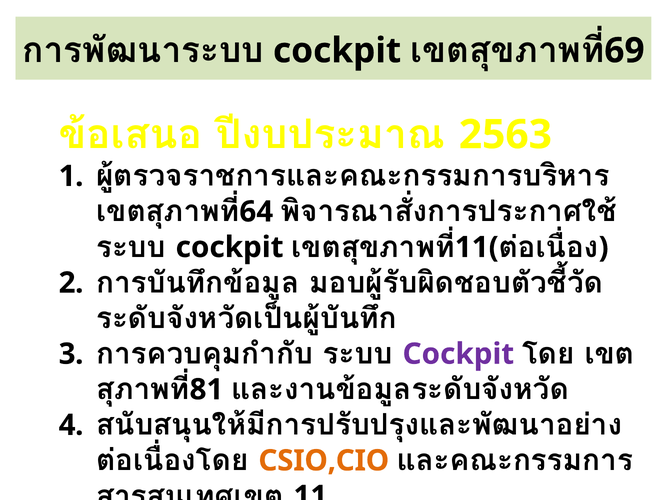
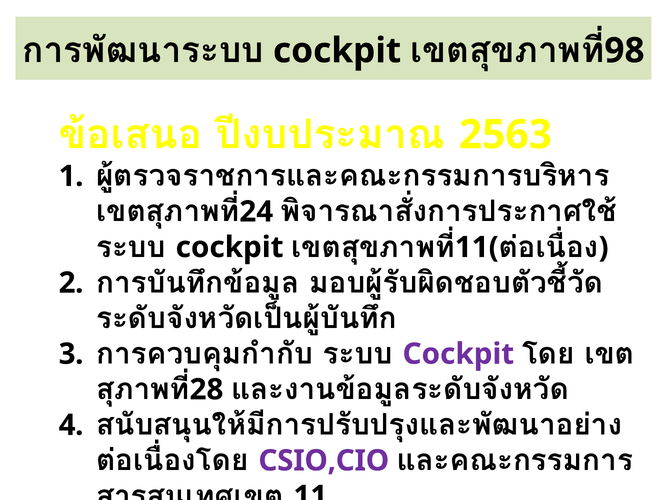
69: 69 -> 98 (624, 51)
64: 64 -> 24 (256, 212)
81: 81 -> 28 (206, 390)
CSIO,CIO colour: orange -> purple (324, 461)
